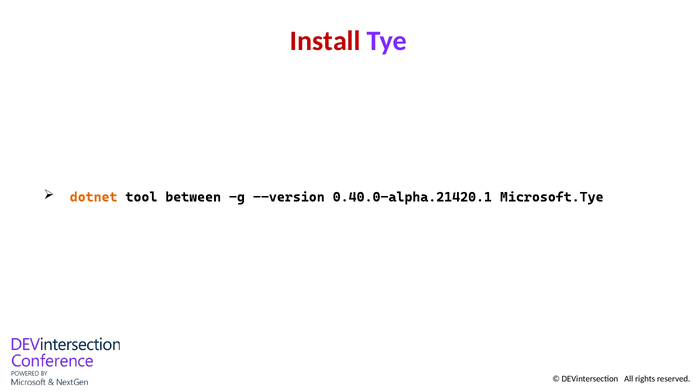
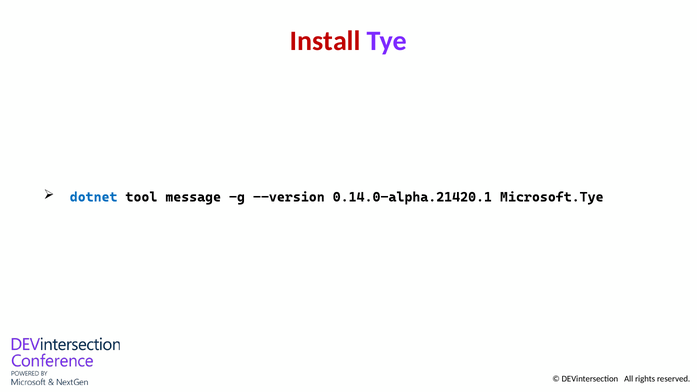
dotnet colour: orange -> blue (94, 197)
between: between -> message (193, 197)
0.40.0-alpha.21420.1: 0.40.0-alpha.21420.1 -> 0.14.0-alpha.21420.1 (412, 197)
